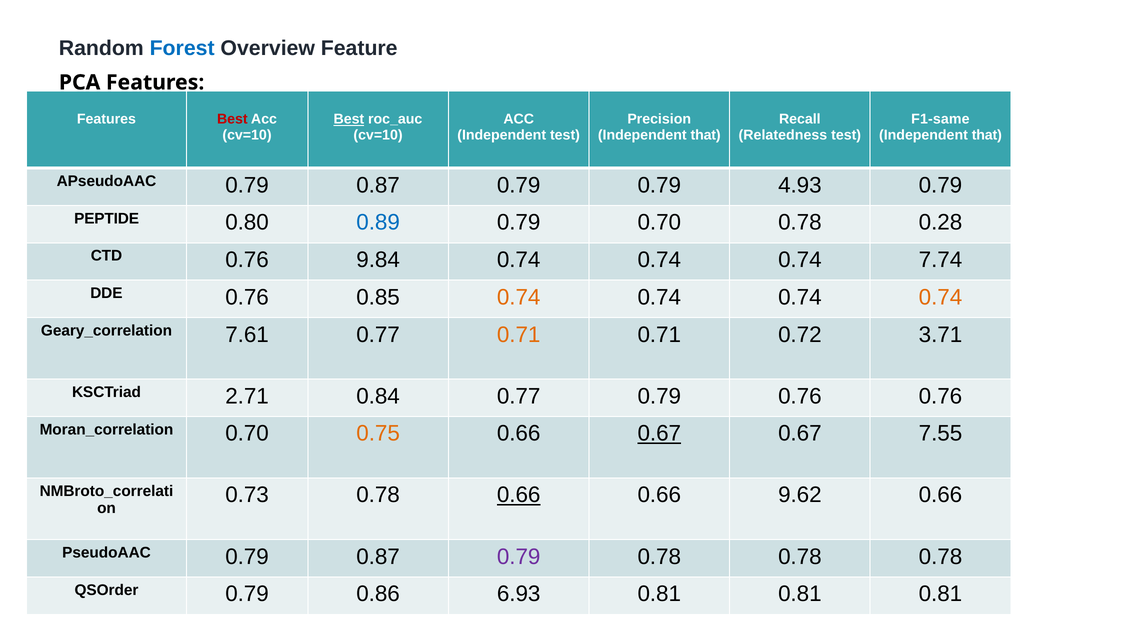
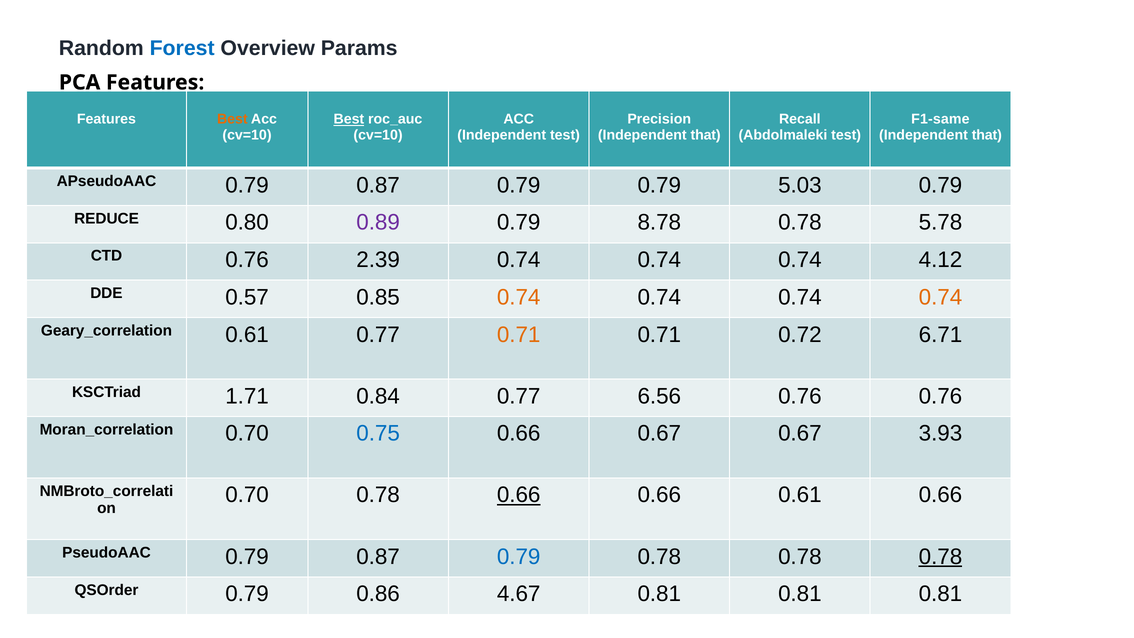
Feature: Feature -> Params (359, 48)
Best colour: red -> orange (232, 119)
Relatedness: Relatedness -> Abdolmaleki (783, 135)
4.93: 4.93 -> 5.03 (800, 185)
PEPTIDE: PEPTIDE -> REDUCE (107, 218)
0.89 colour: blue -> purple (378, 222)
0.79 0.70: 0.70 -> 8.78 (659, 222)
0.28: 0.28 -> 5.78 (940, 222)
9.84: 9.84 -> 2.39 (378, 260)
7.74: 7.74 -> 4.12 (940, 260)
DDE 0.76: 0.76 -> 0.57 (247, 297)
7.61: 7.61 -> 0.61 (247, 335)
3.71: 3.71 -> 6.71 (940, 335)
2.71: 2.71 -> 1.71 (247, 396)
0.77 0.79: 0.79 -> 6.56 (659, 396)
0.75 colour: orange -> blue (378, 433)
0.67 underline: present -> none (659, 433)
7.55: 7.55 -> 3.93 (940, 433)
0.73: 0.73 -> 0.70 (247, 495)
0.66 9.62: 9.62 -> 0.61 (800, 495)
0.79 colour: purple -> blue (519, 556)
0.78 underline: none -> present (940, 556)
6.93: 6.93 -> 4.67 (519, 594)
